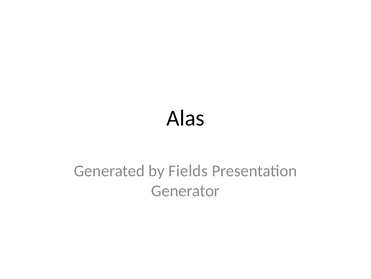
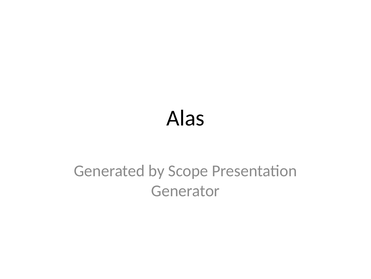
Fields: Fields -> Scope (188, 171)
